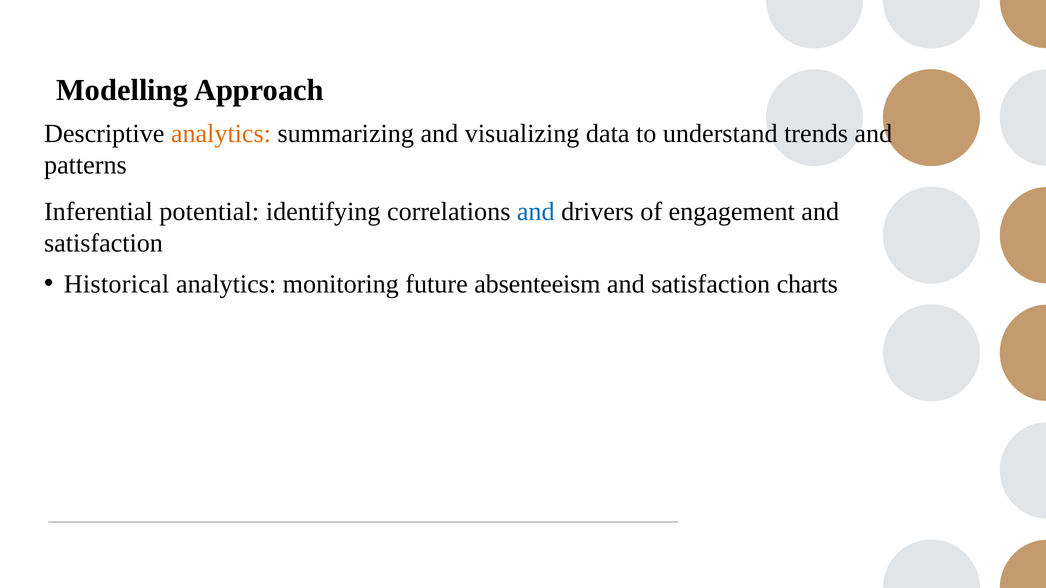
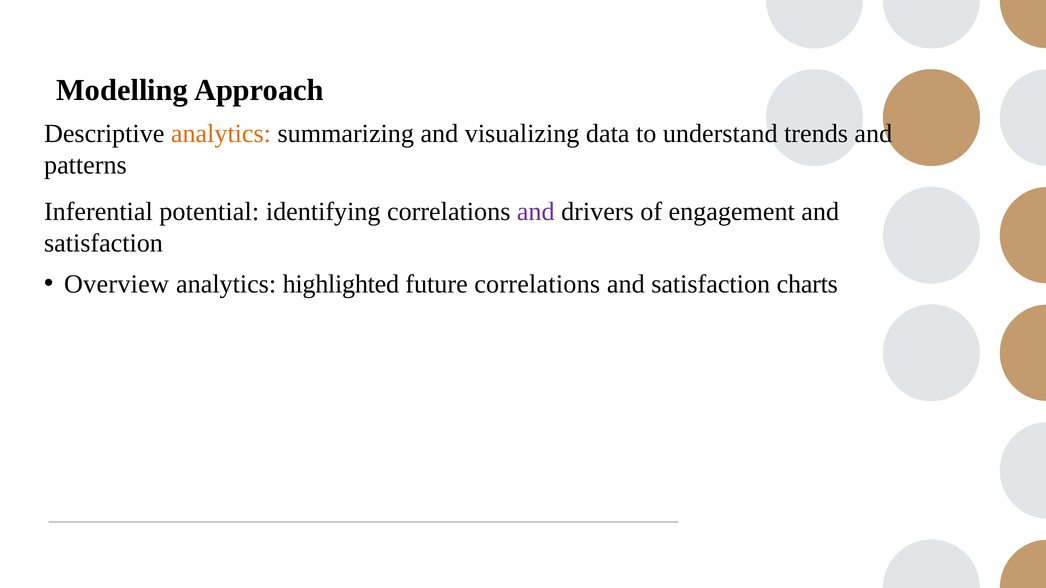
and colour: blue -> purple (536, 212)
Historical: Historical -> Overview (117, 284)
monitoring: monitoring -> highlighted (341, 284)
future absenteeism: absenteeism -> correlations (537, 284)
